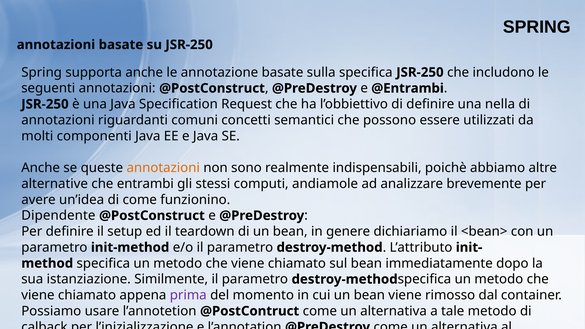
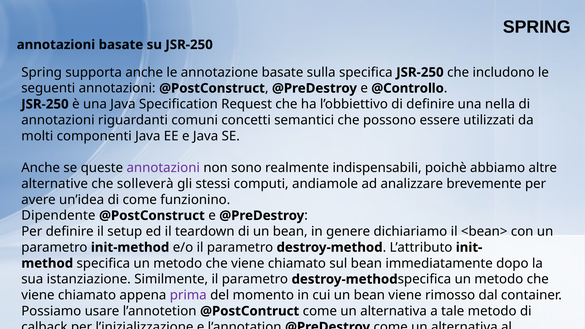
@Entrambi: @Entrambi -> @Controllo (408, 88)
annotazioni colour: orange -> purple (163, 168)
entrambi: entrambi -> solleverà (145, 184)
